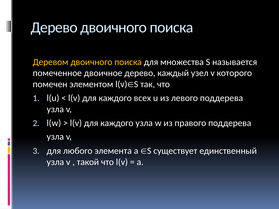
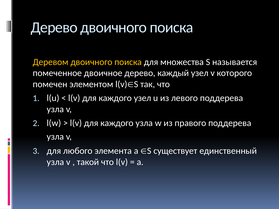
каждого всех: всех -> узел (142, 98)
